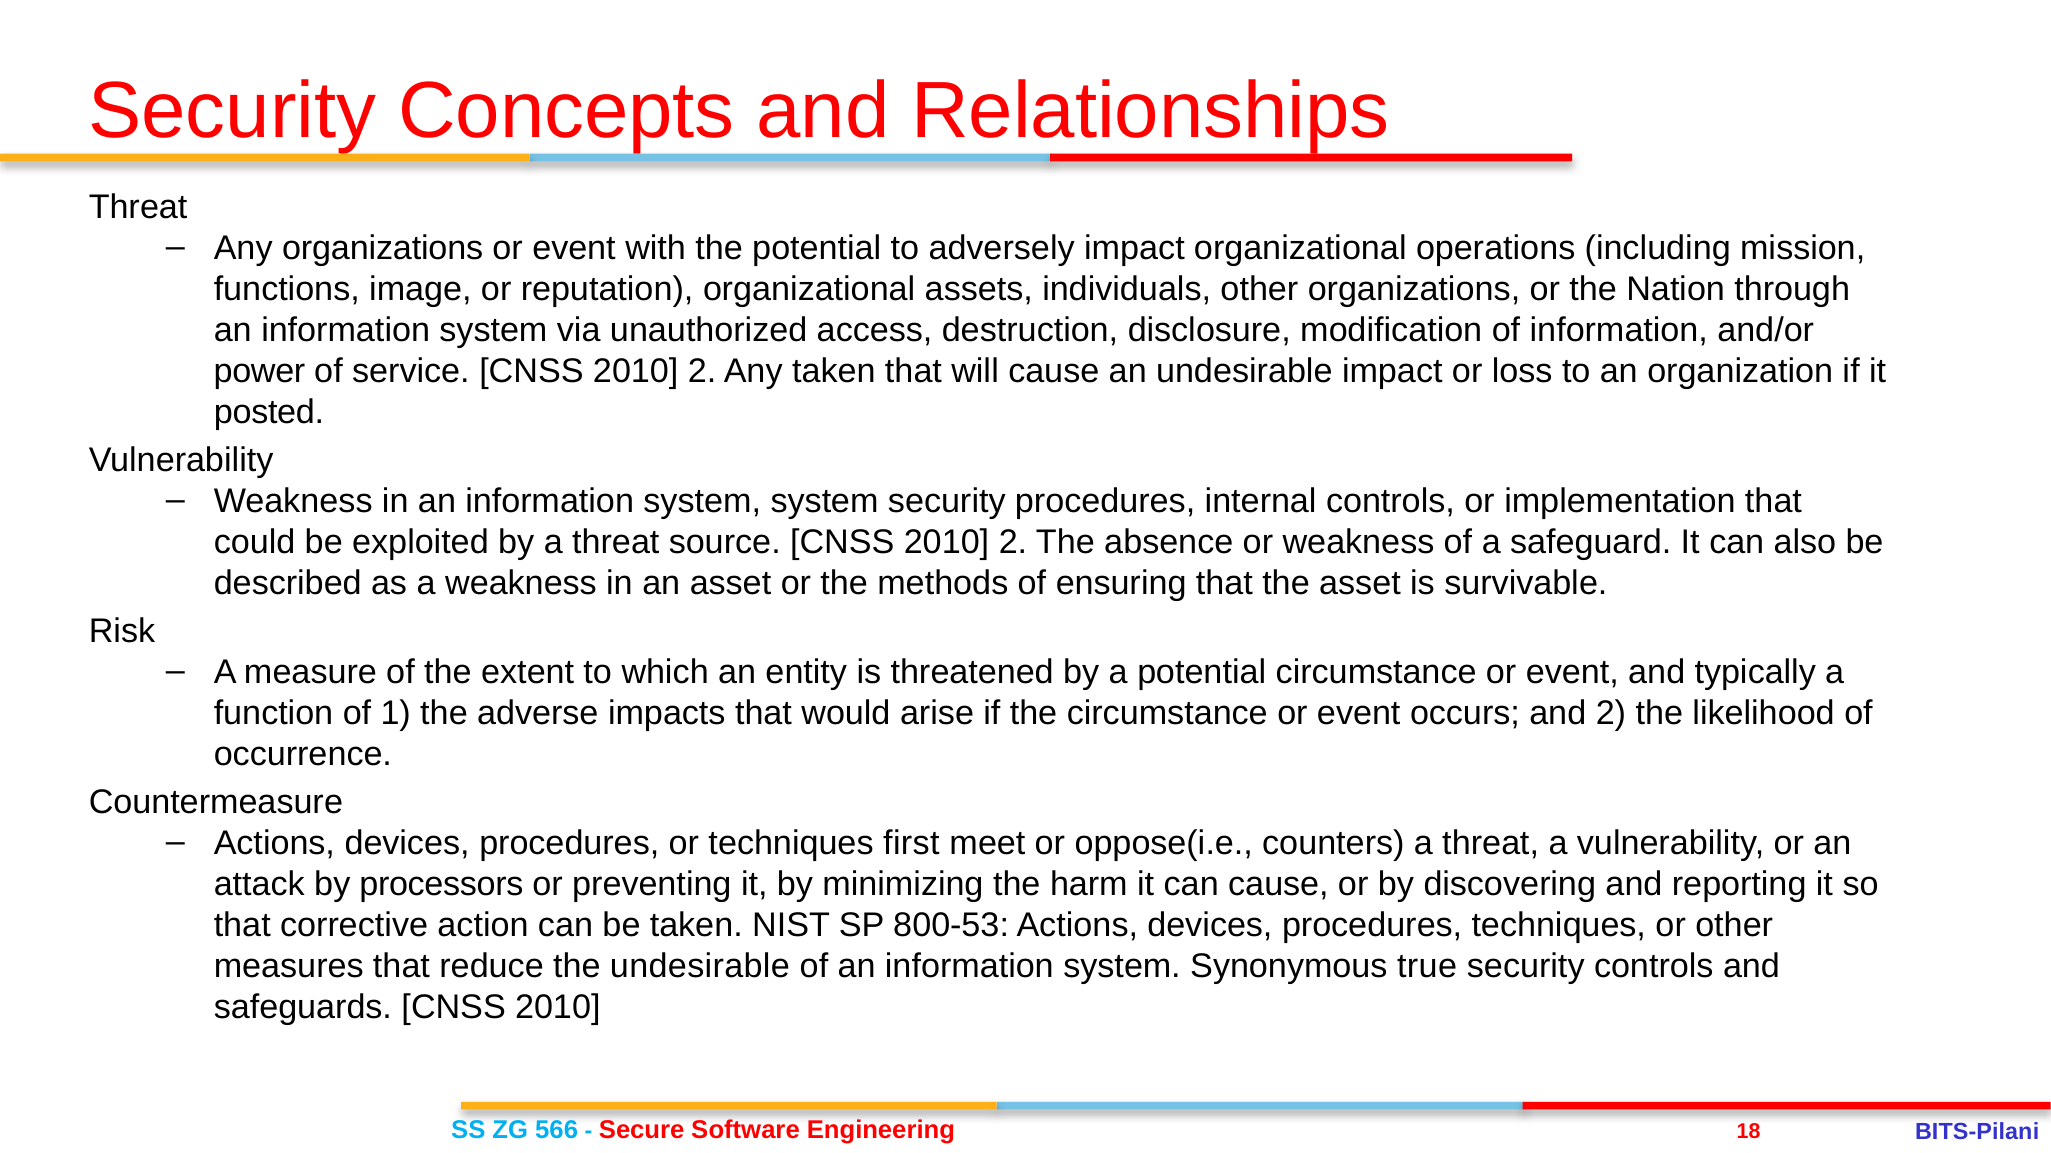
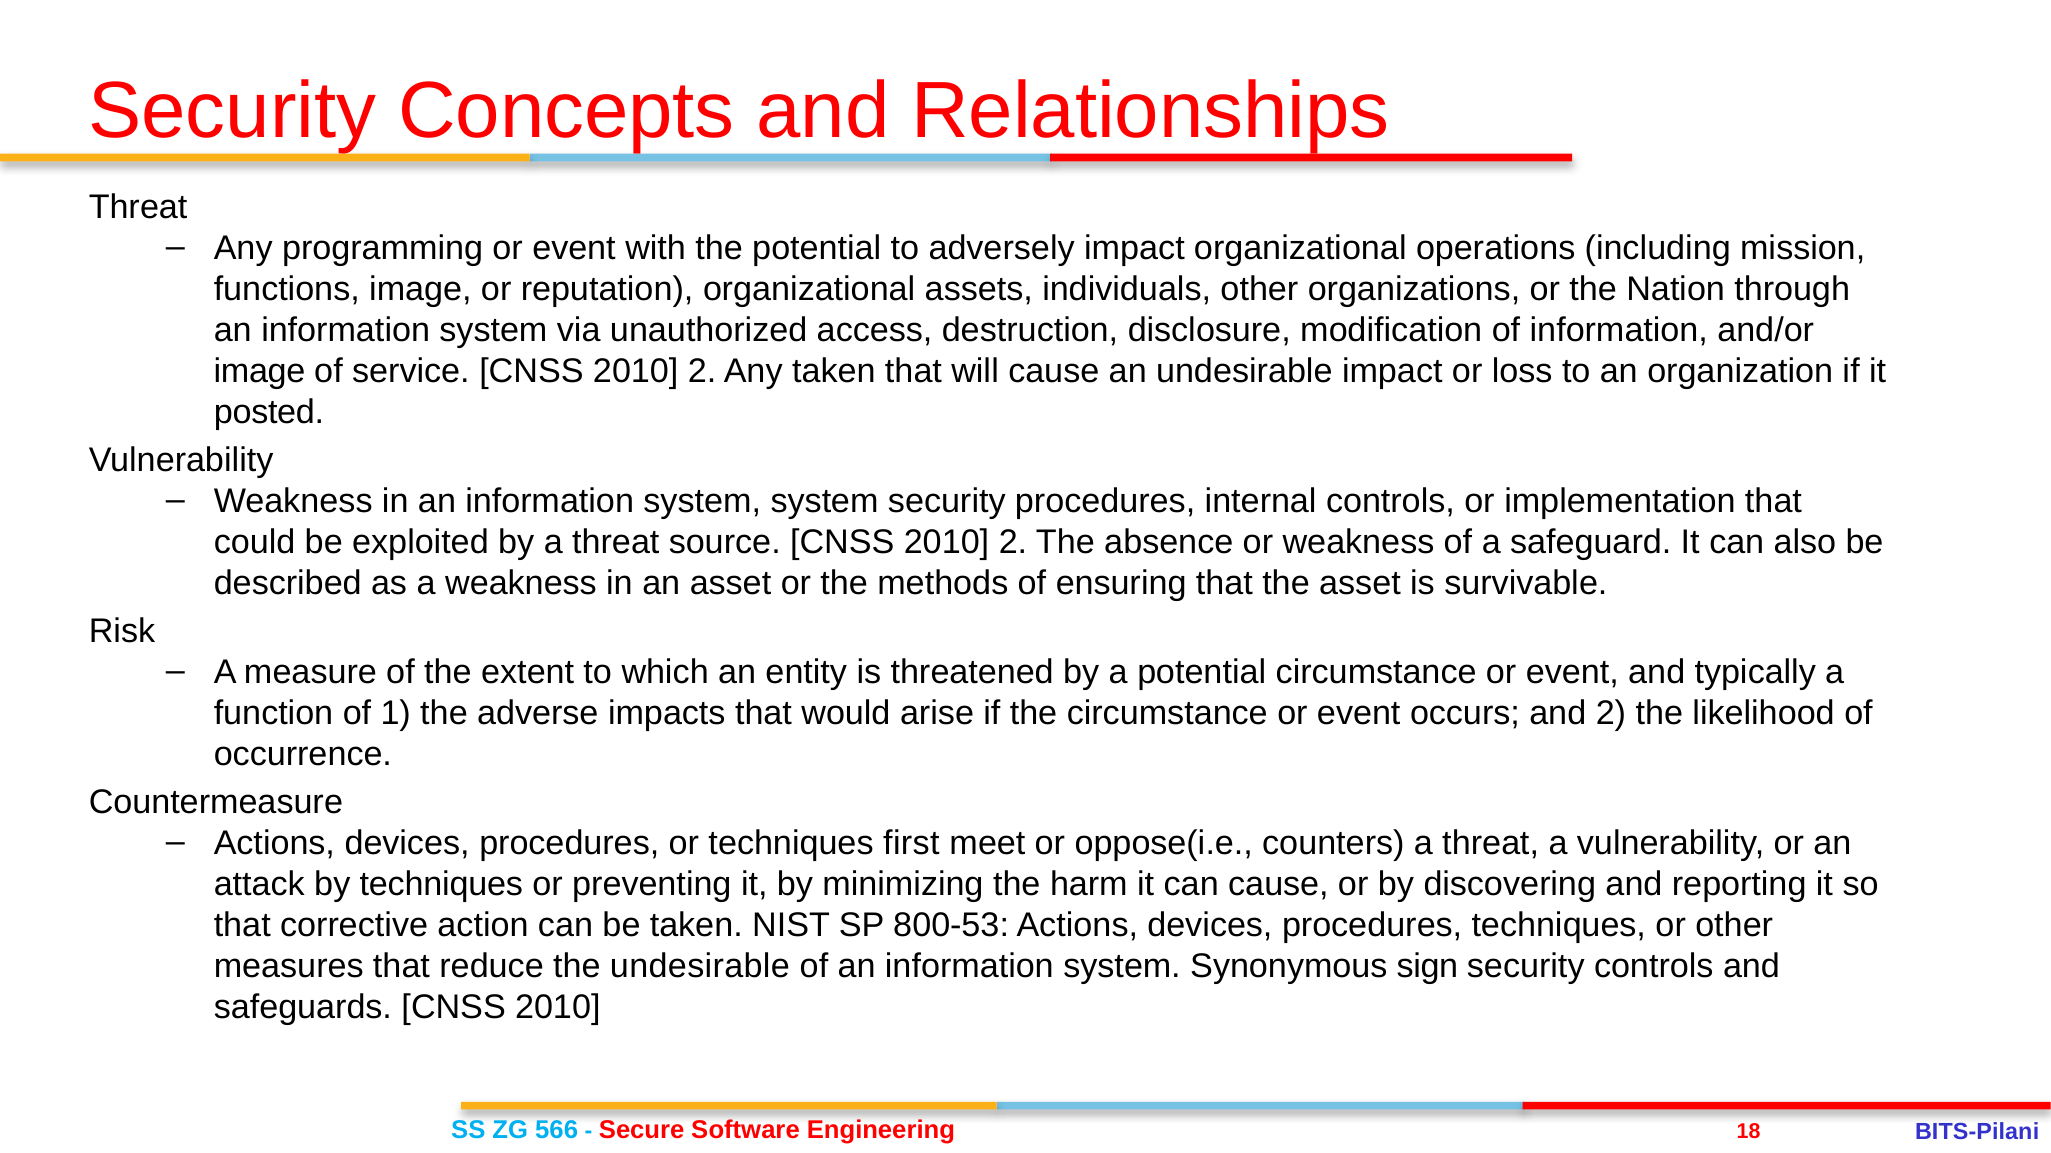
Any organizations: organizations -> programming (383, 249)
power: power -> image (259, 372)
by processors: processors -> techniques (441, 885)
true: true -> sign (1427, 967)
